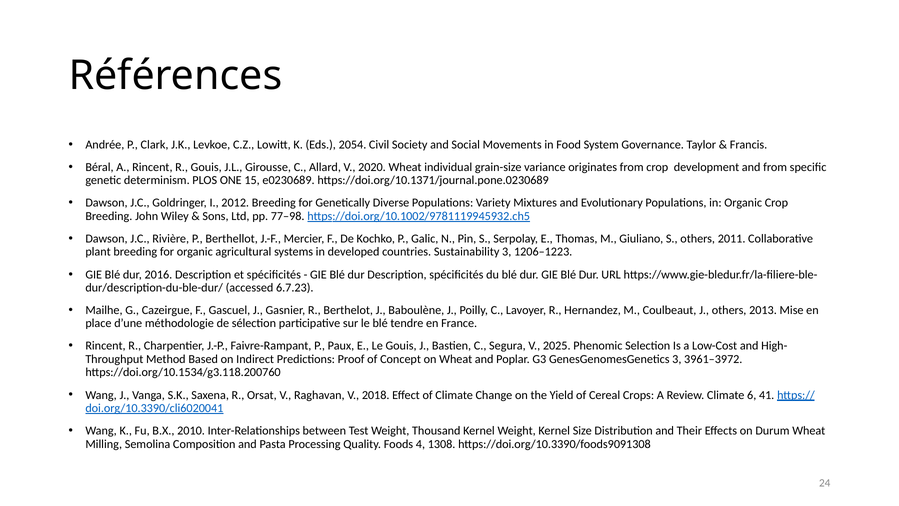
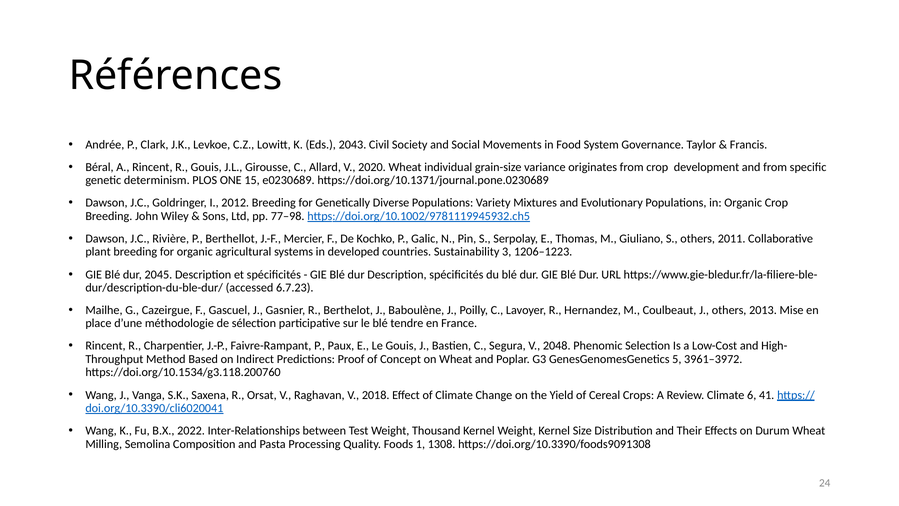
2054: 2054 -> 2043 (352, 144)
2016: 2016 -> 2045 (158, 274)
2025: 2025 -> 2048 (557, 346)
GenesGenomesGenetics 3: 3 -> 5 (677, 359)
2010: 2010 -> 2022 (191, 431)
4: 4 -> 1 (420, 444)
